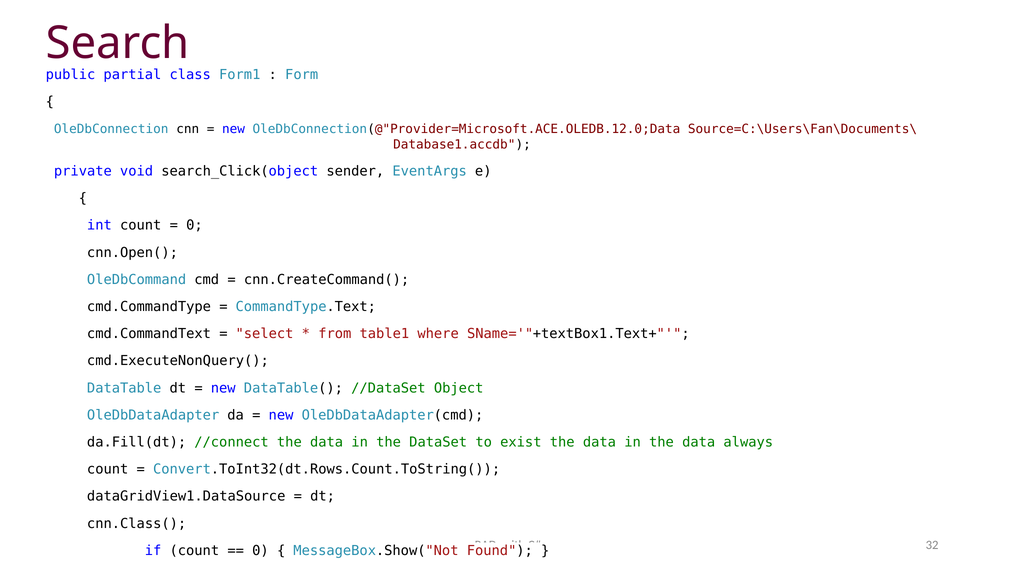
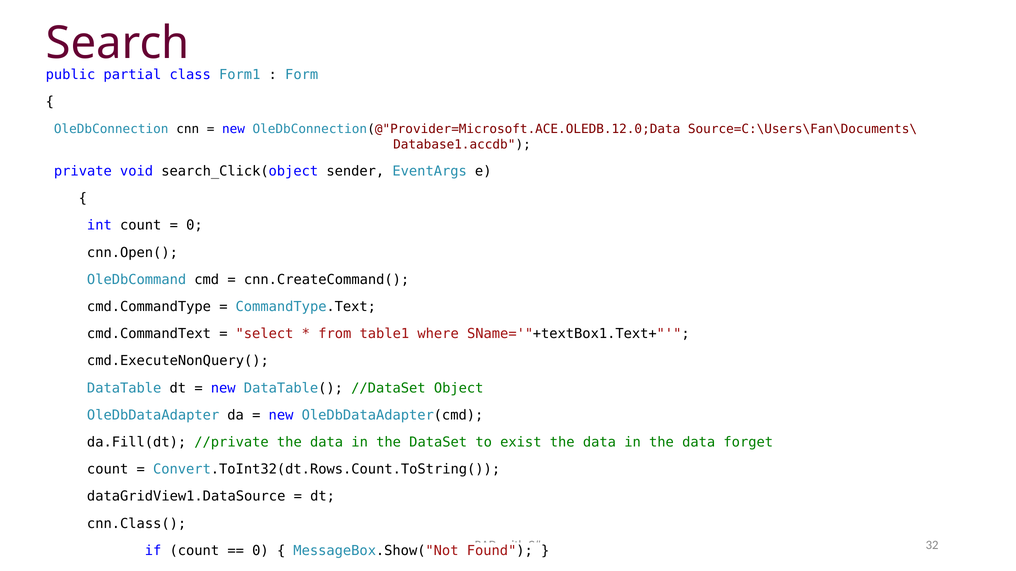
//connect: //connect -> //private (232, 443)
always: always -> forget (748, 443)
